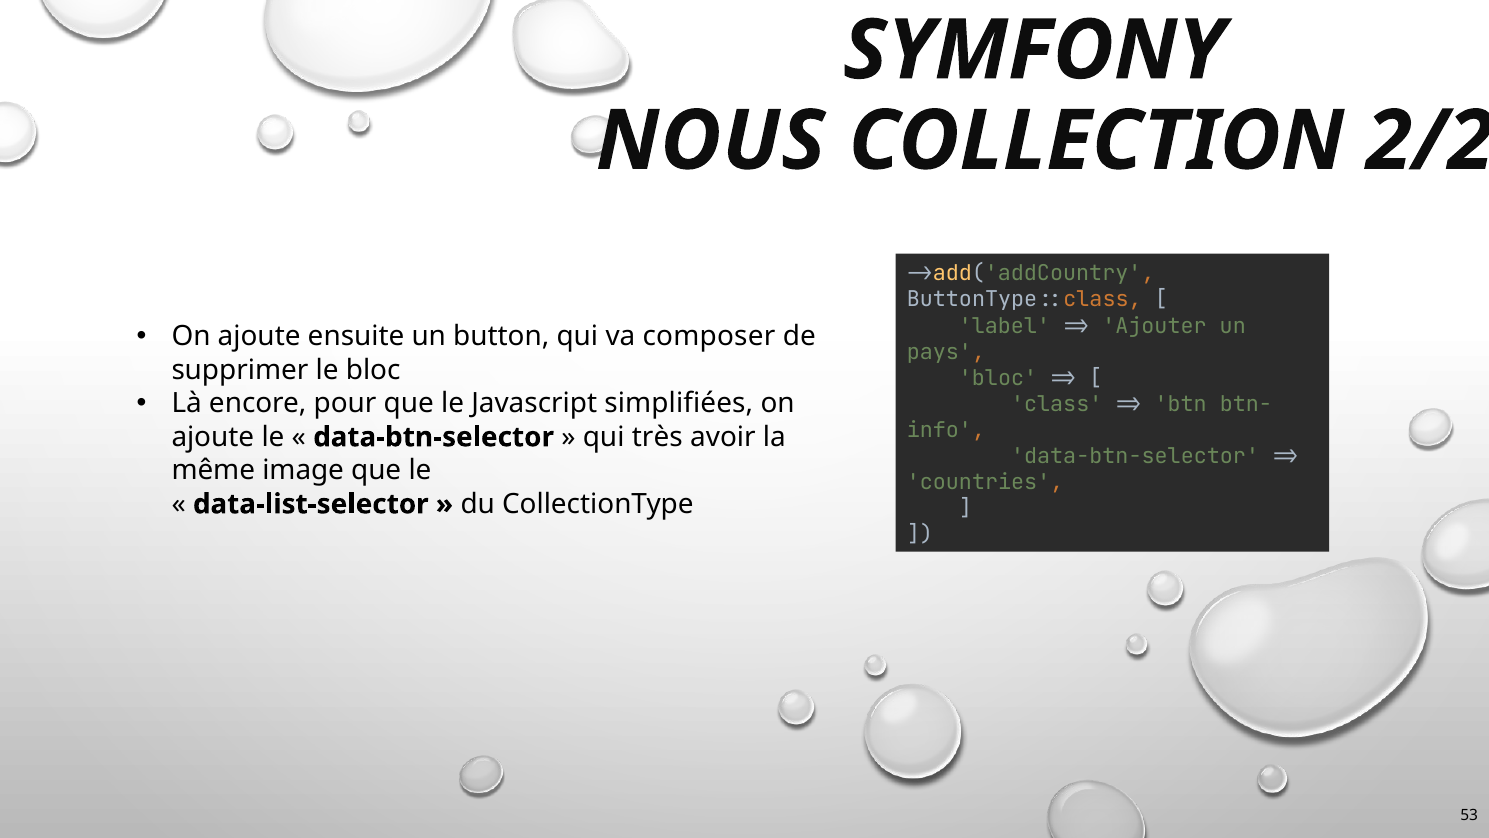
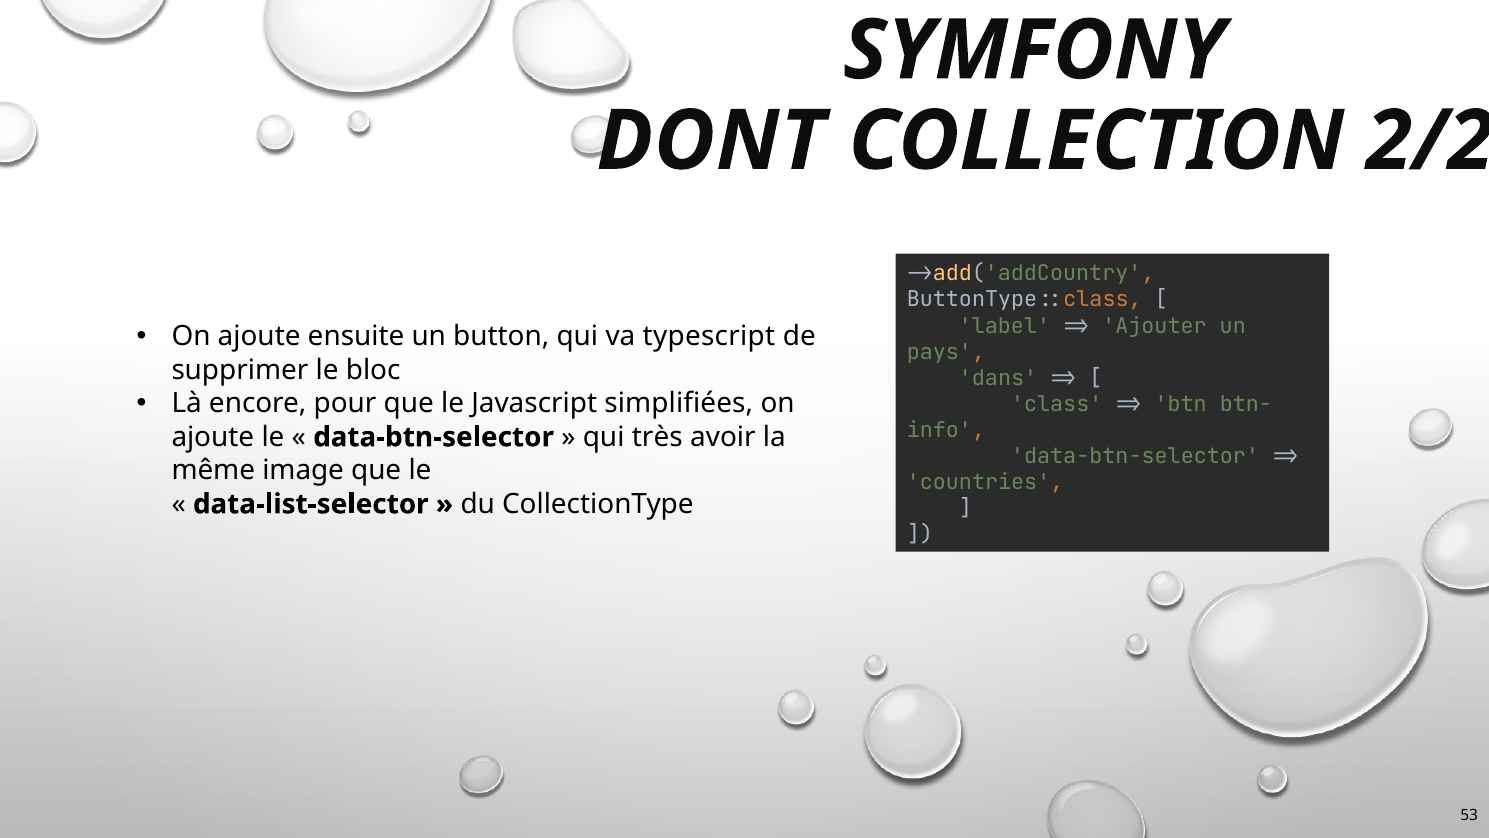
NOUS: NOUS -> DONT (711, 141)
composer: composer -> typescript (709, 336)
bloc: bloc -> dans (998, 378)
